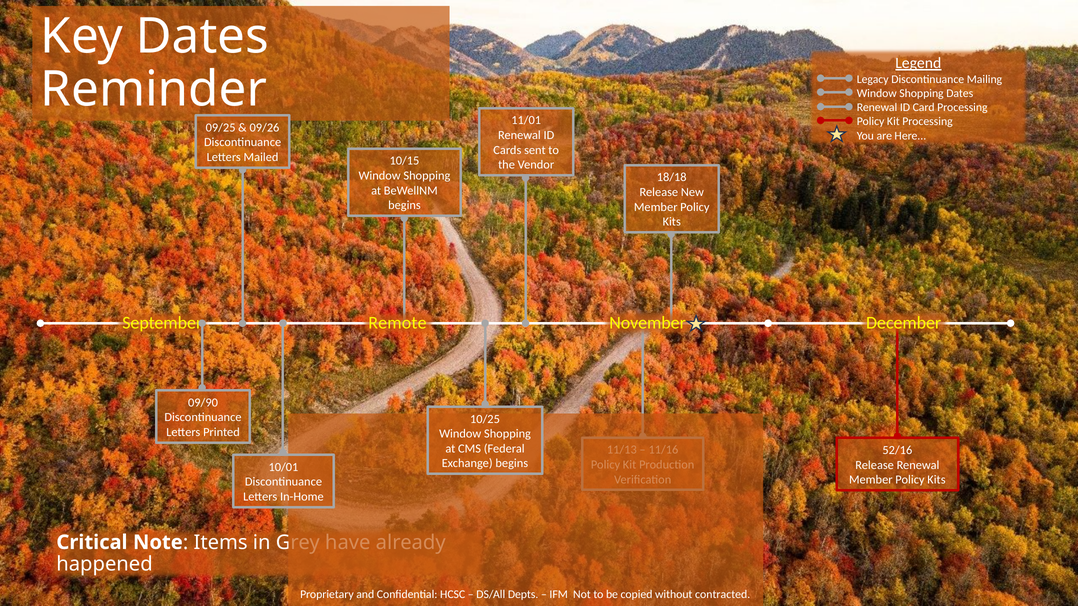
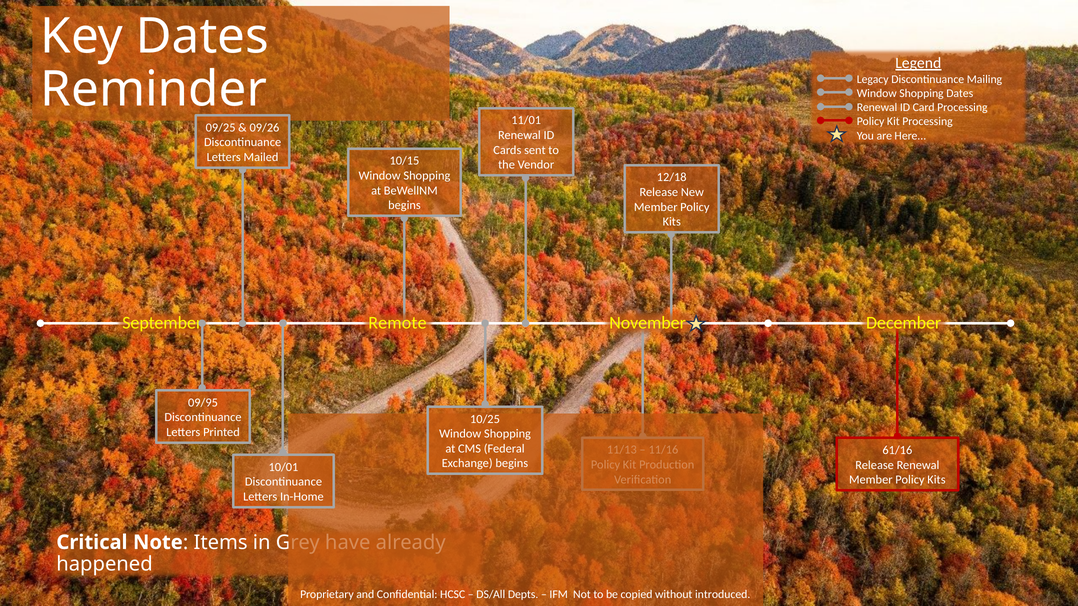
18/18: 18/18 -> 12/18 (672, 177)
09/90: 09/90 -> 09/95 (203, 403)
52/16: 52/16 -> 61/16 (897, 450)
contracted: contracted -> introduced (723, 594)
